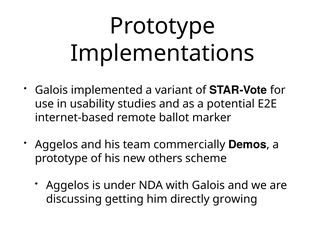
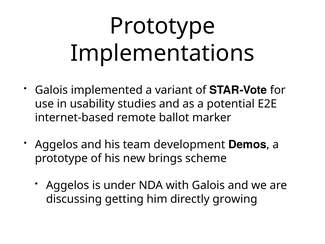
commercially: commercially -> development (189, 144)
others: others -> brings (165, 158)
